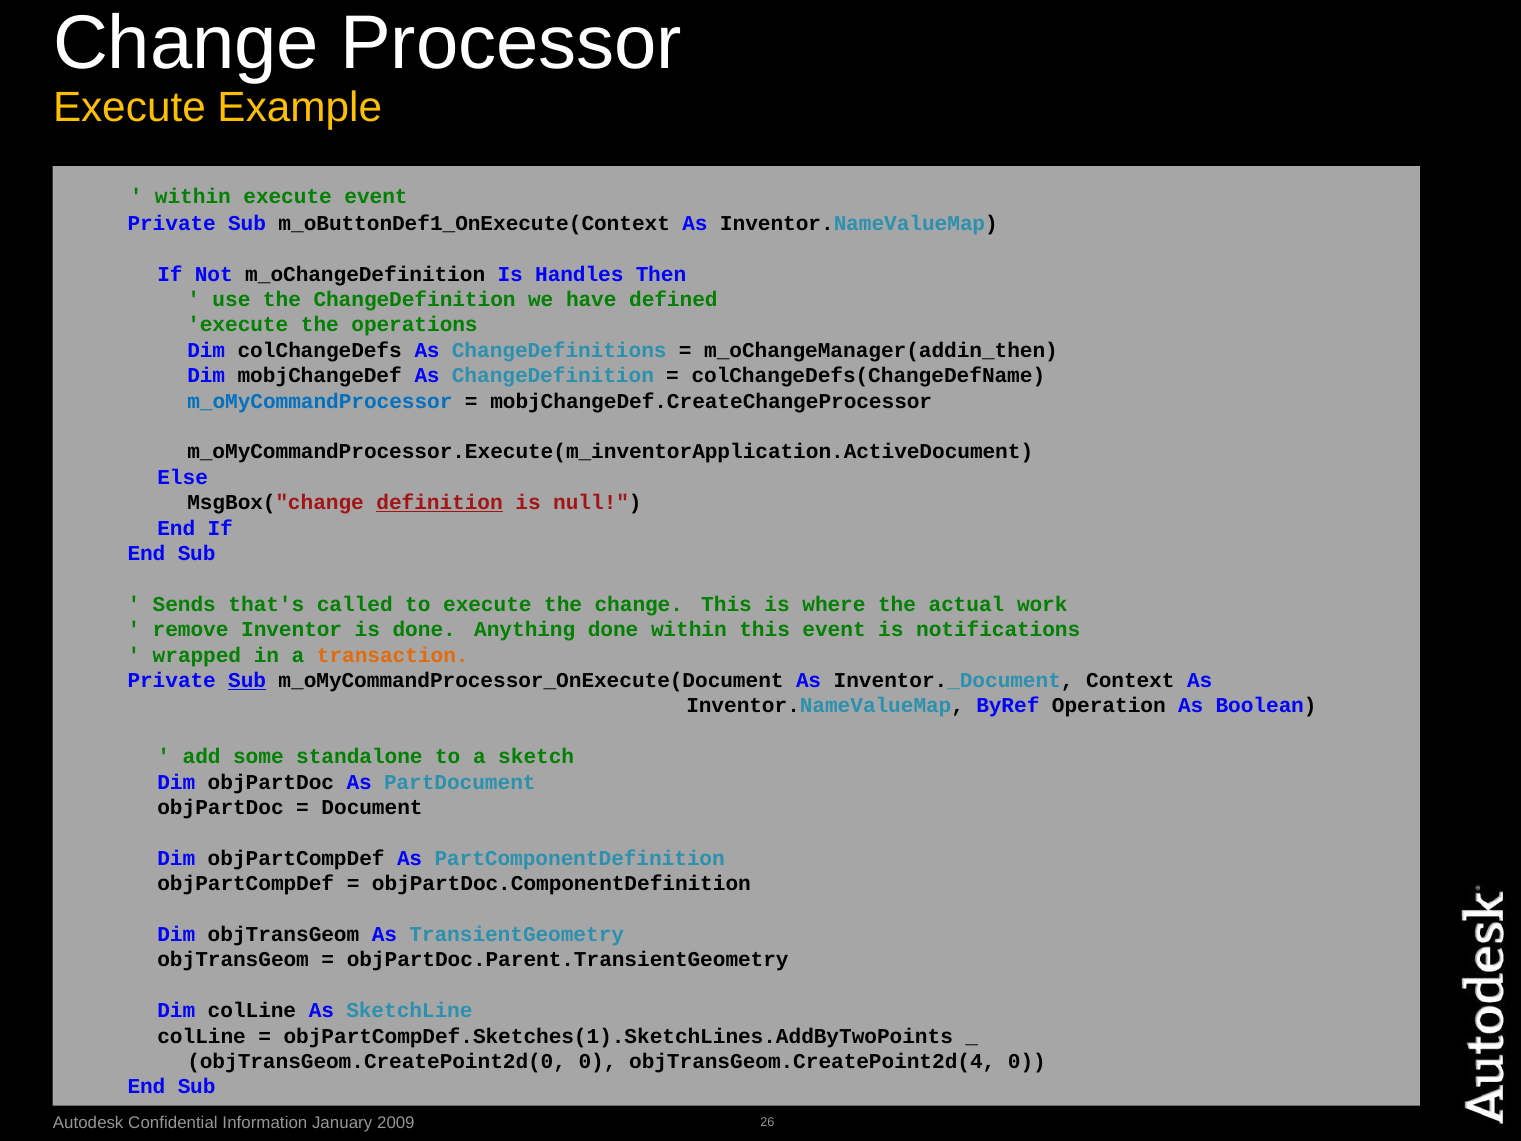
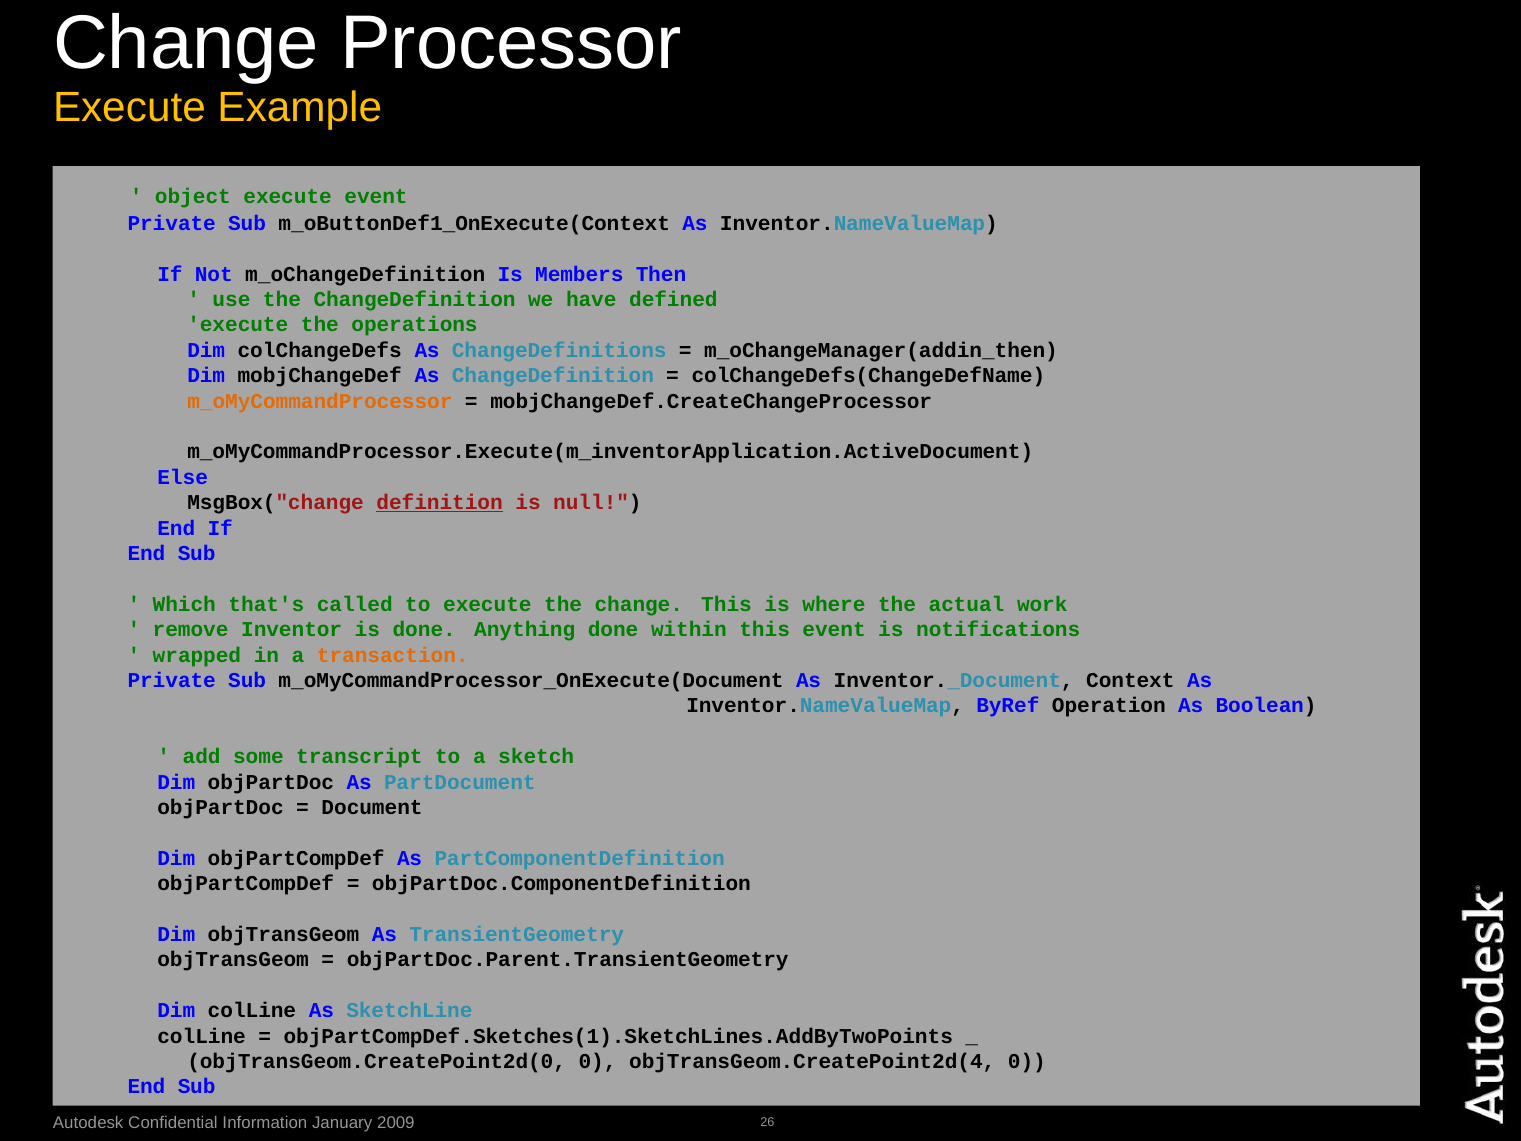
within: within -> object (193, 196)
Handles: Handles -> Members (579, 274)
m_oMyCommandProcessor colour: blue -> orange (320, 401)
Sends: Sends -> Which (184, 604)
Sub underline: present -> none (247, 680)
standalone: standalone -> transcript (359, 757)
